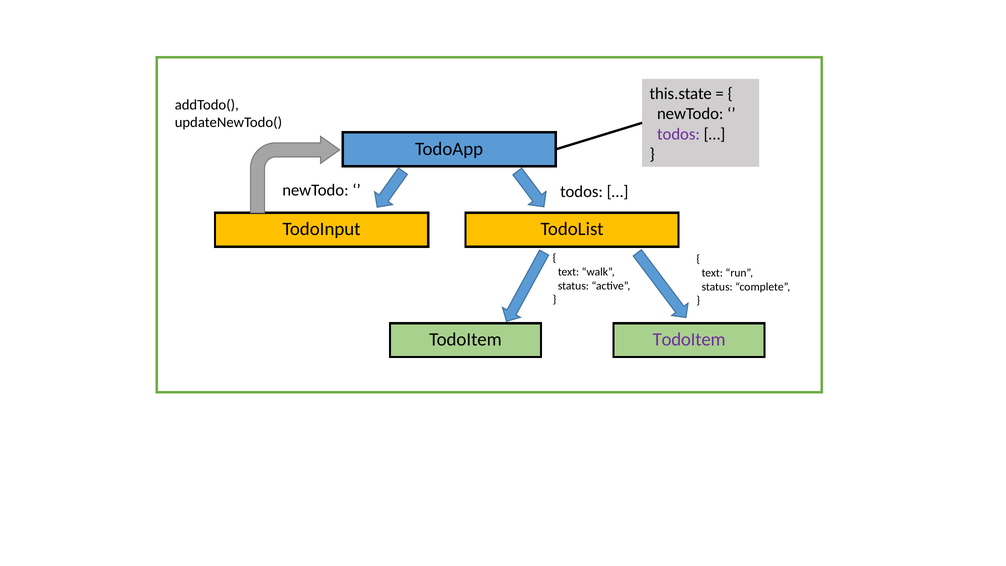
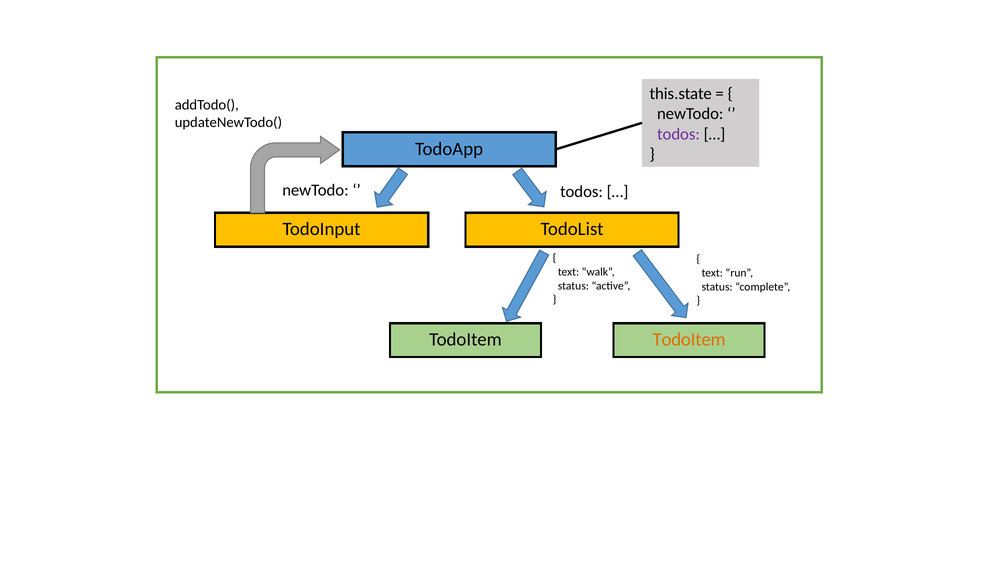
TodoItem colour: purple -> orange (689, 339)
